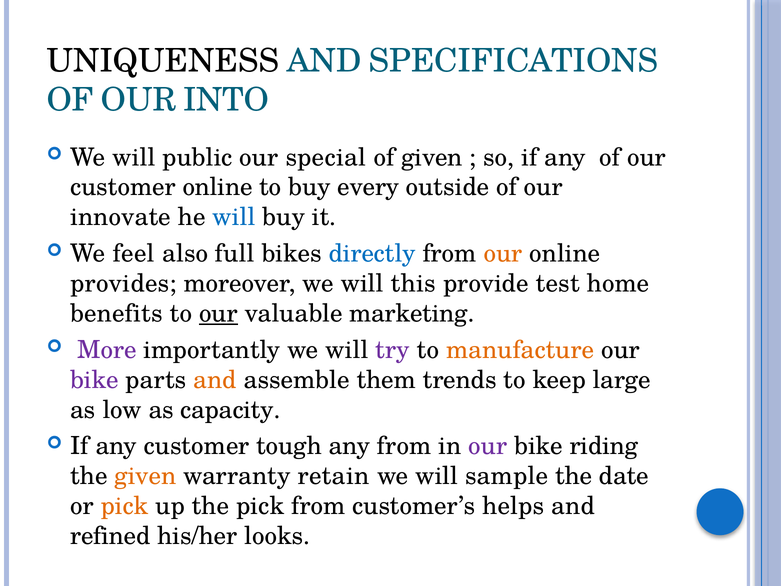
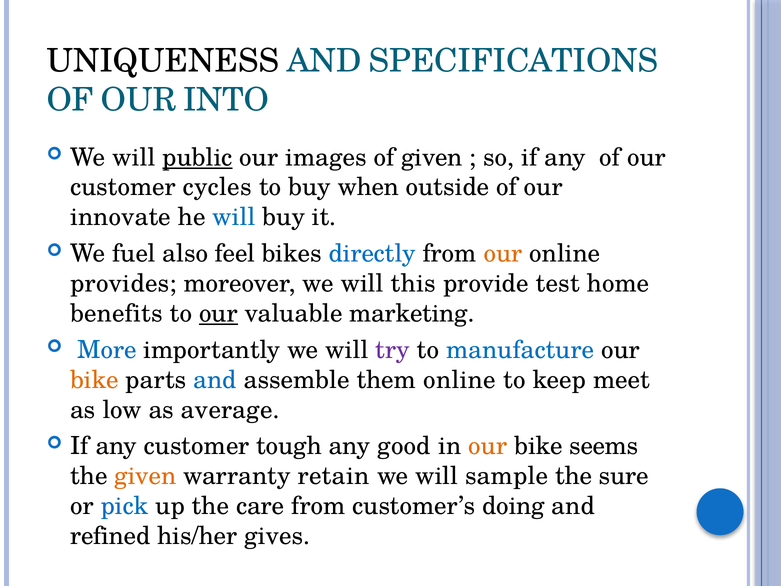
public underline: none -> present (197, 157)
special: special -> images (326, 157)
customer online: online -> cycles (217, 187)
every: every -> when (368, 187)
feel: feel -> fuel (134, 253)
full: full -> feel (235, 253)
More colour: purple -> blue (107, 350)
manufacture colour: orange -> blue (520, 350)
bike colour: purple -> orange (94, 380)
and colour: orange -> blue (215, 380)
them trends: trends -> online (460, 380)
large: large -> meet (622, 380)
capacity: capacity -> average (230, 410)
any from: from -> good (404, 446)
our colour: purple -> orange (488, 446)
riding: riding -> seems (604, 446)
date: date -> sure (624, 476)
pick colour: orange -> blue (124, 506)
the pick: pick -> care (260, 506)
helps: helps -> doing (513, 506)
looks: looks -> gives (277, 536)
